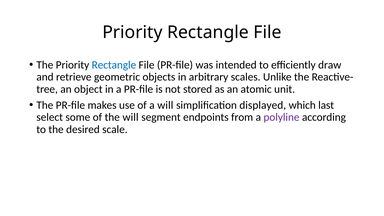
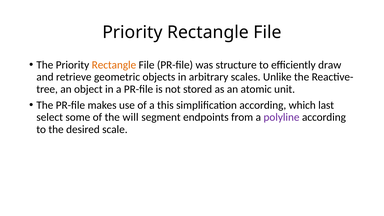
Rectangle colour: blue -> orange (114, 65)
intended: intended -> structure (236, 65)
a will: will -> this (165, 105)
simplification displayed: displayed -> according (263, 105)
